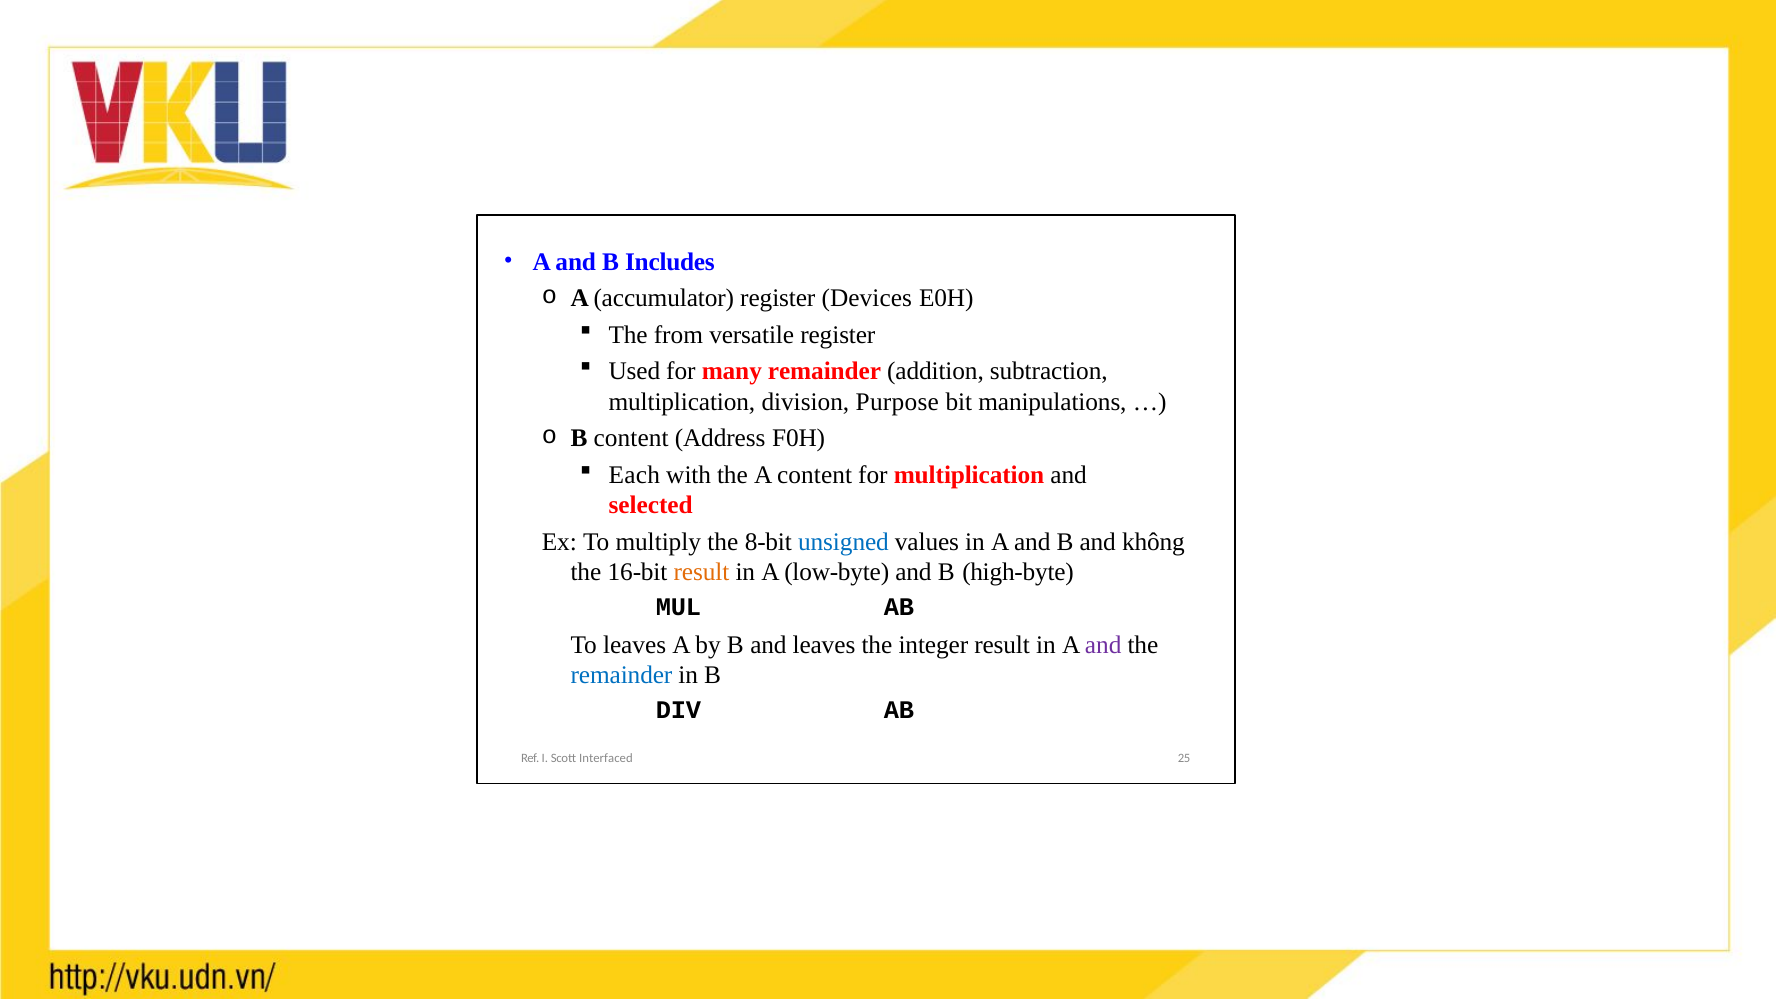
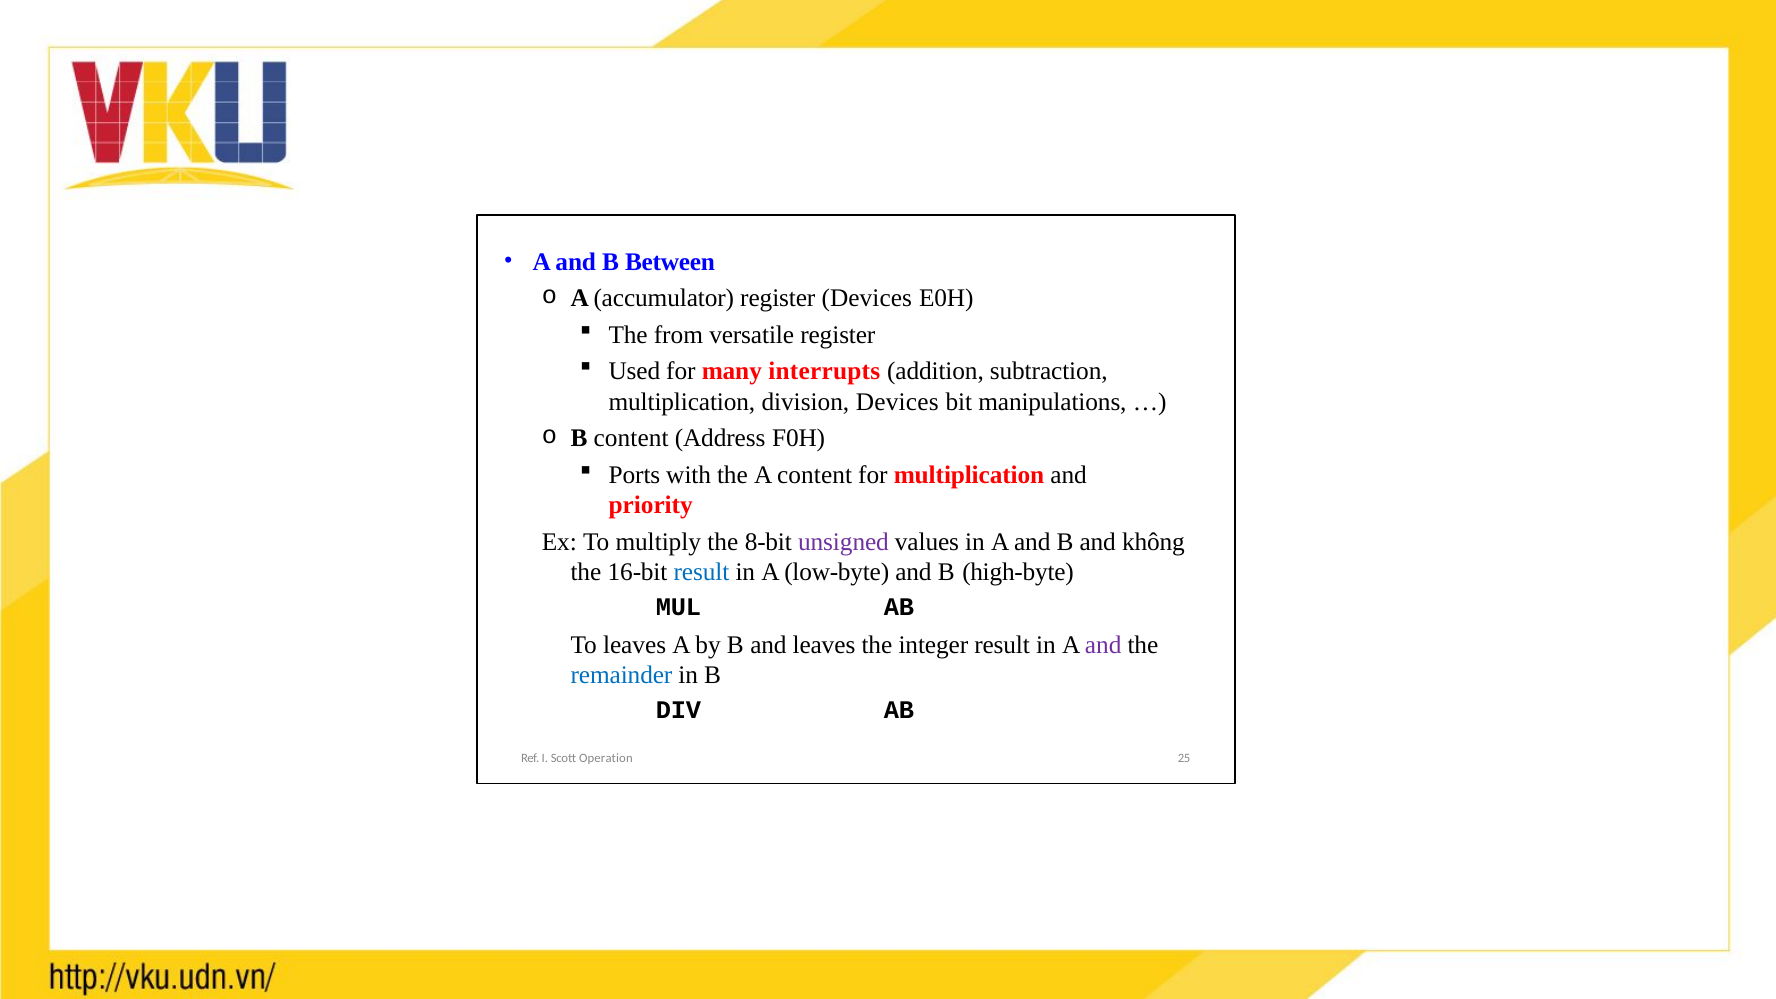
Includes: Includes -> Between (670, 262)
many remainder: remainder -> interrupts (824, 371)
division Purpose: Purpose -> Devices (897, 402)
Each: Each -> Ports (634, 475)
selected: selected -> priority (651, 505)
unsigned colour: blue -> purple (843, 542)
result colour: orange -> blue (701, 572)
Interfaced: Interfaced -> Operation (606, 758)
